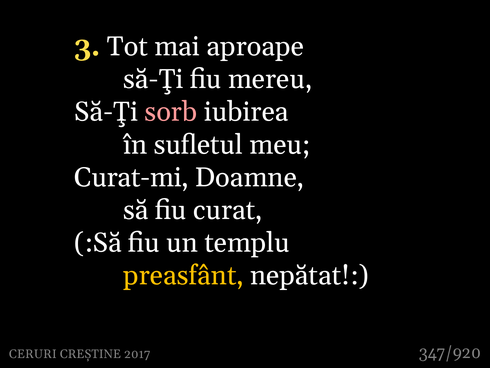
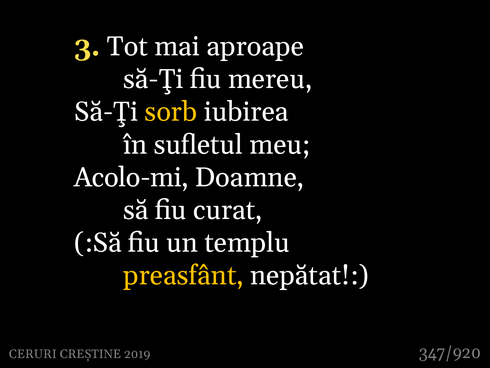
sorb colour: pink -> yellow (171, 112)
Curat-mi: Curat-mi -> Acolo-mi (131, 177)
2017: 2017 -> 2019 (137, 354)
